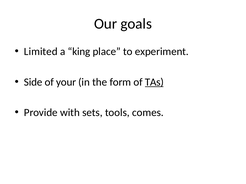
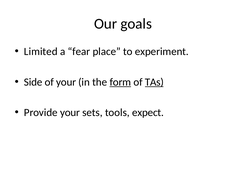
king: king -> fear (79, 52)
form underline: none -> present (120, 82)
Provide with: with -> your (70, 113)
comes: comes -> expect (148, 113)
